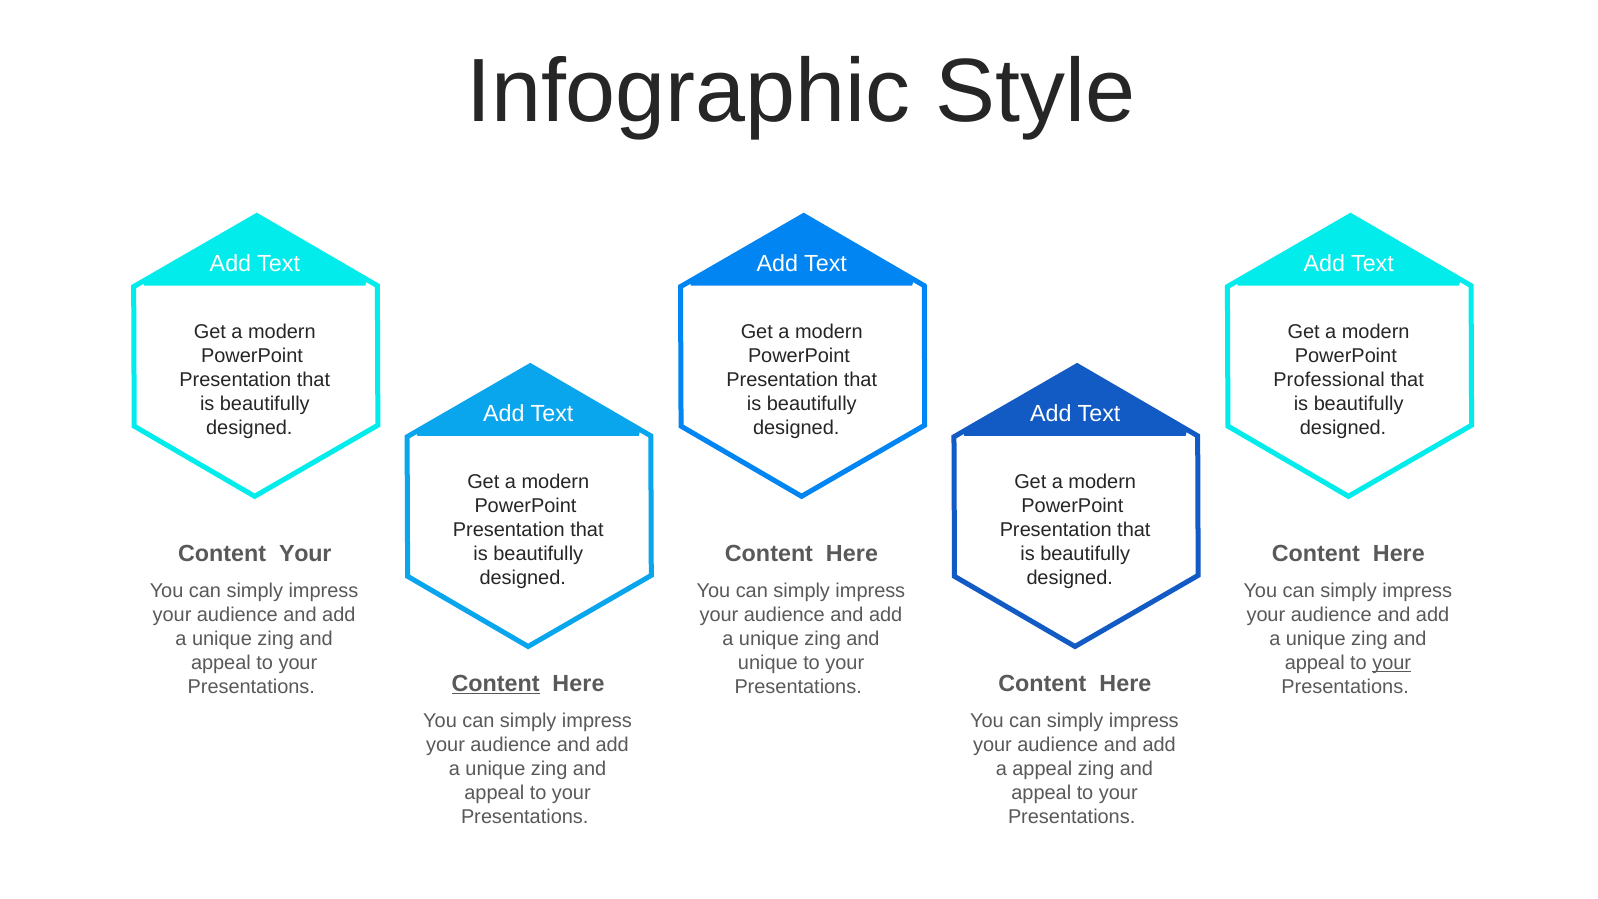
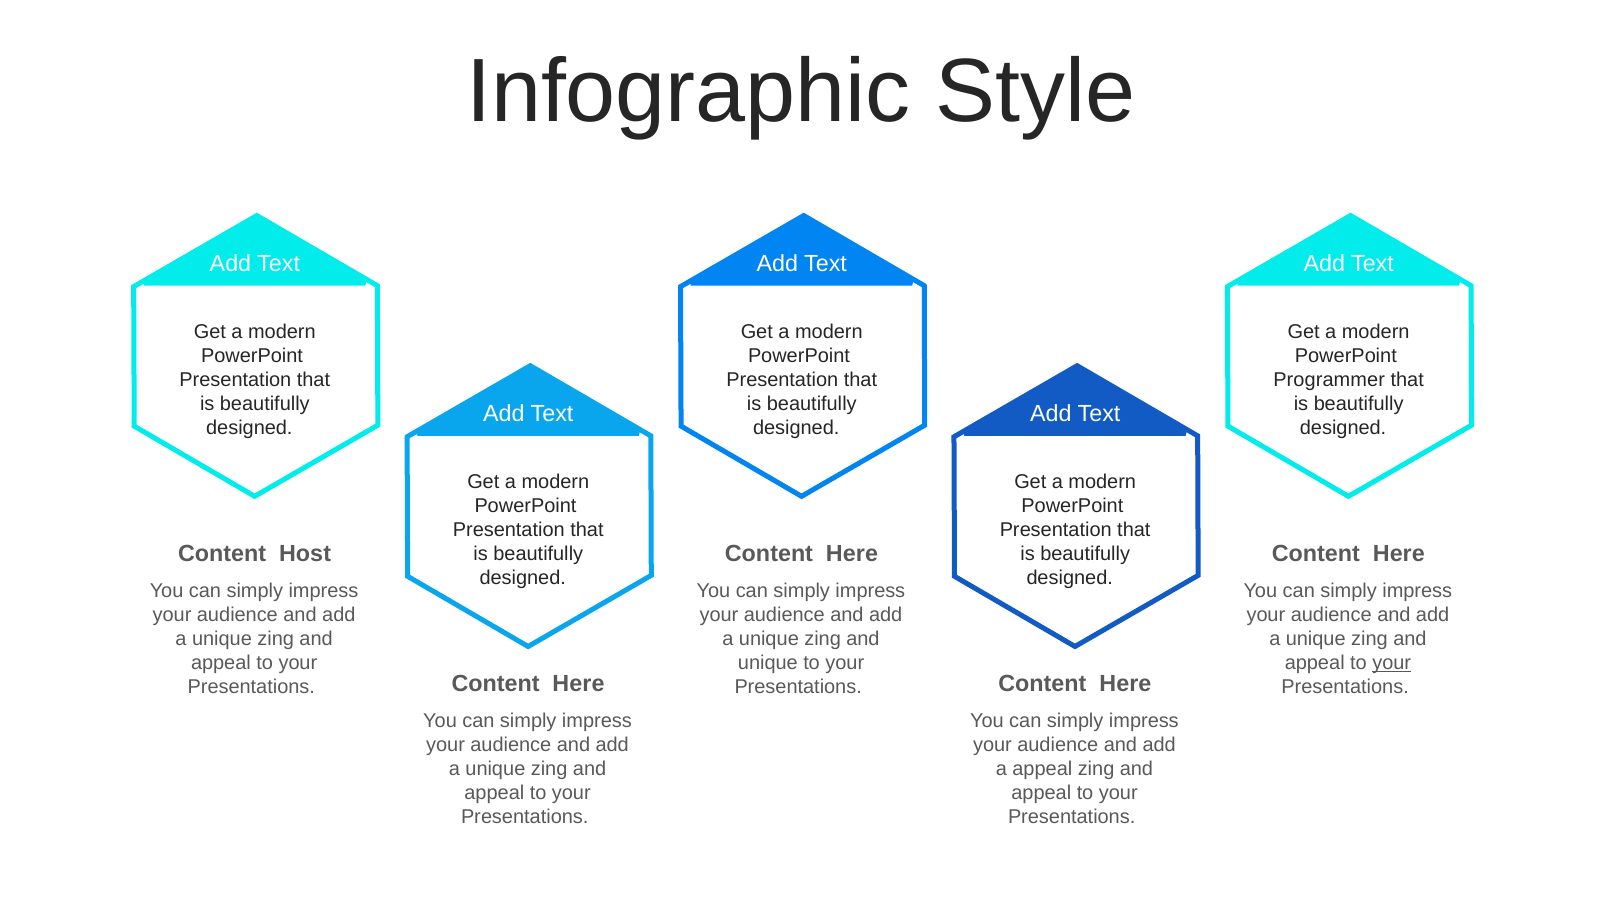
Professional: Professional -> Programmer (1329, 379)
Content Your: Your -> Host (305, 553)
Content underline: present -> none (496, 683)
